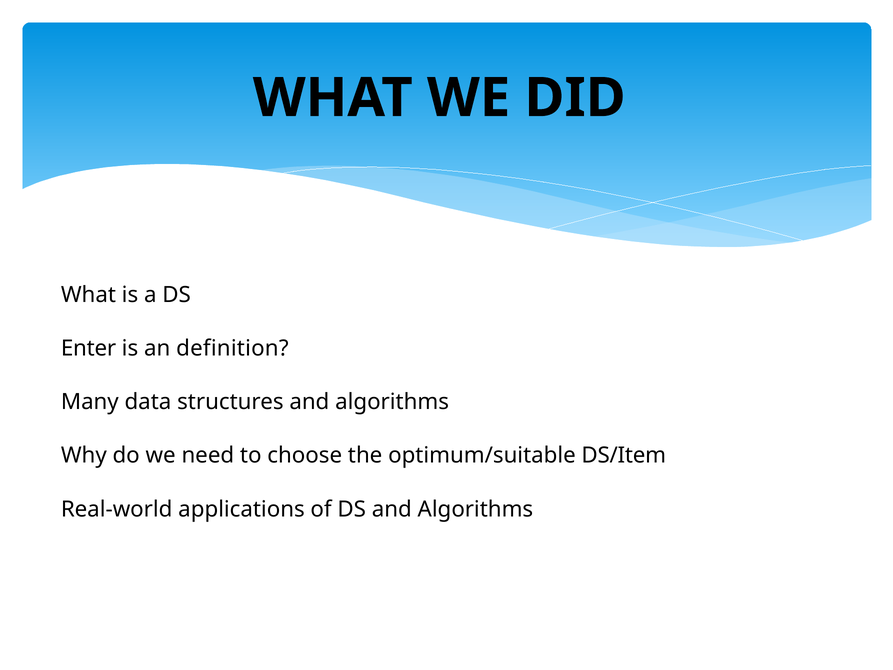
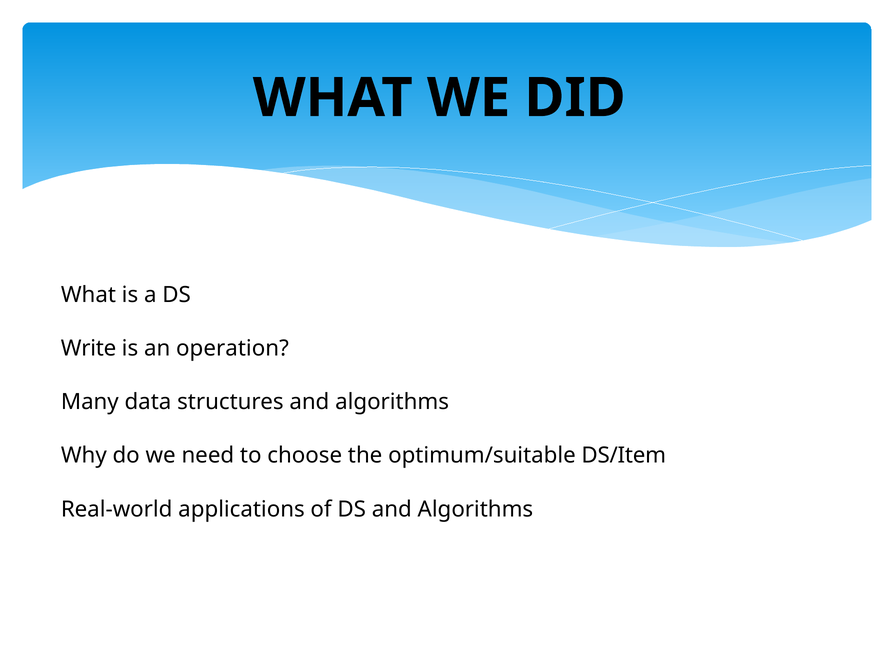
Enter: Enter -> Write (89, 348)
definition: definition -> operation (232, 348)
